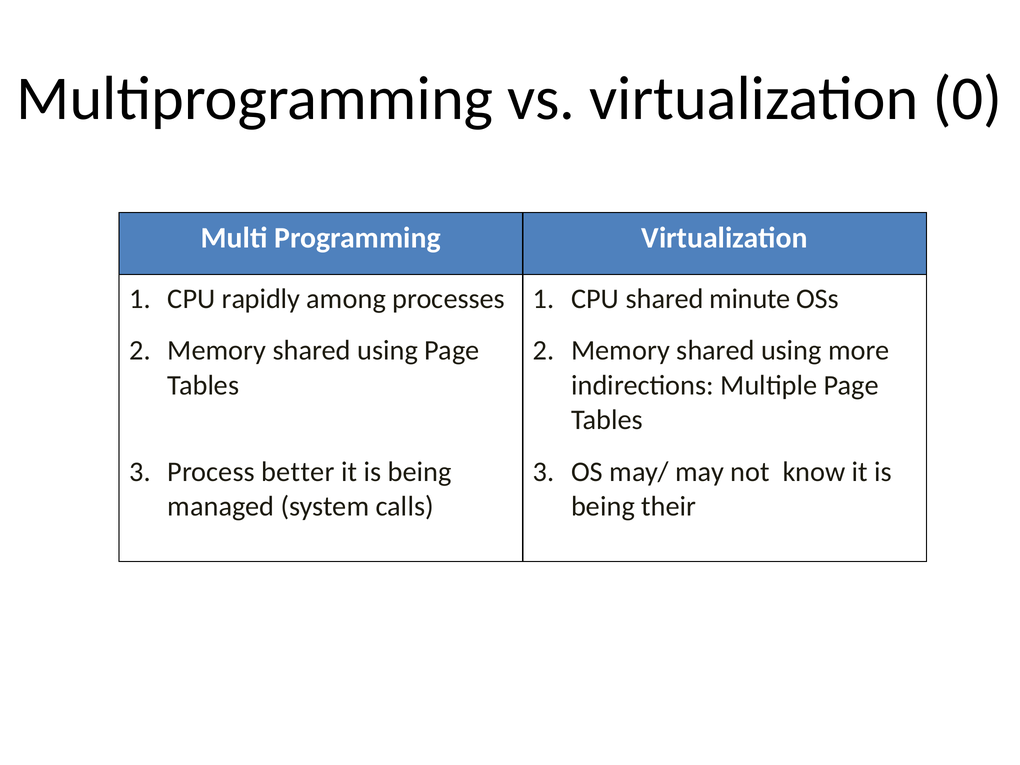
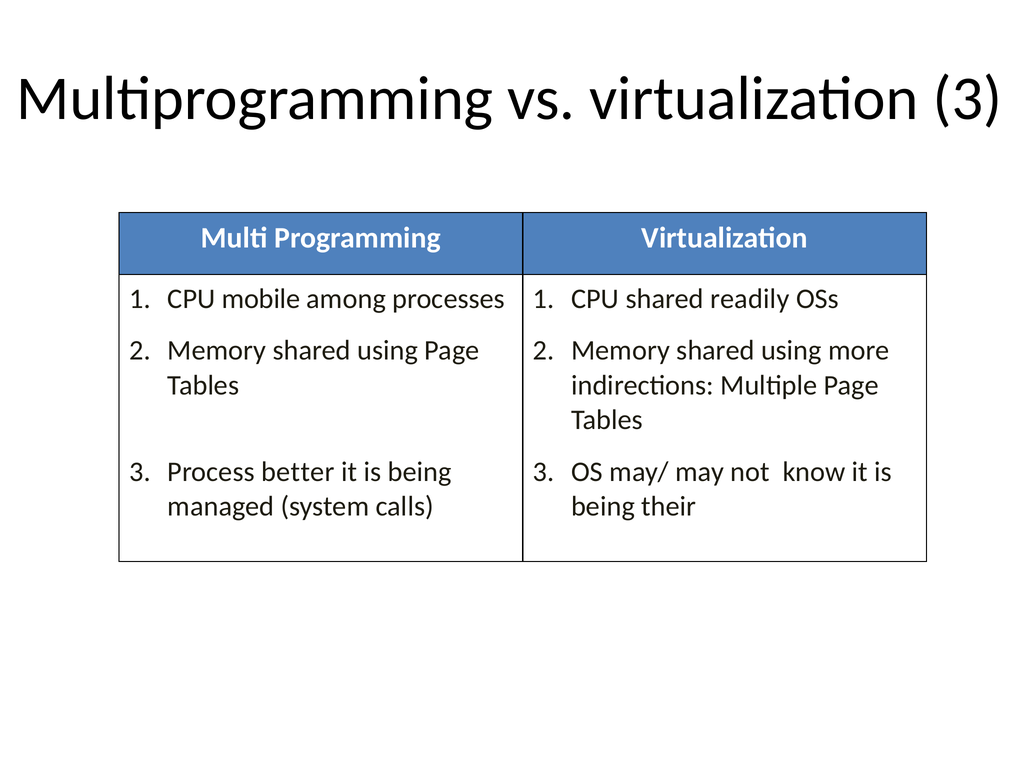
virtualization 0: 0 -> 3 (967, 99)
rapidly: rapidly -> mobile (261, 299)
minute: minute -> readily (750, 299)
